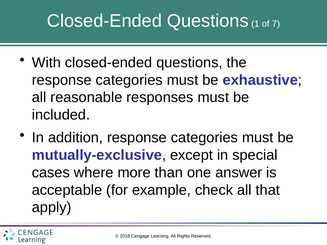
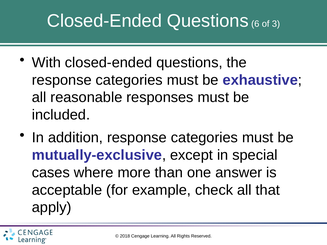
1: 1 -> 6 (255, 24)
7: 7 -> 3 (276, 24)
